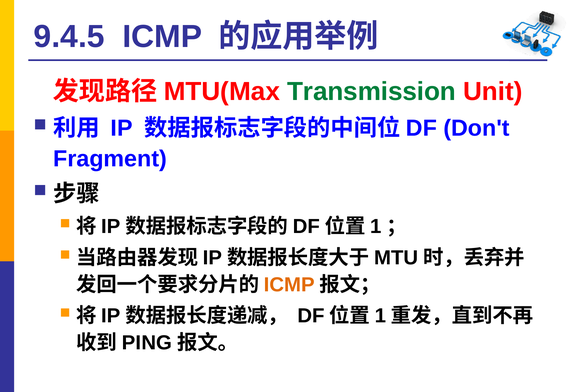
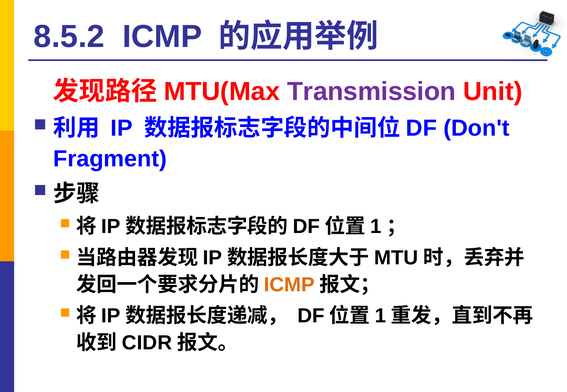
9.4.5: 9.4.5 -> 8.5.2 (69, 37)
Transmission colour: green -> purple (371, 92)
PING: PING -> CIDR (147, 343)
